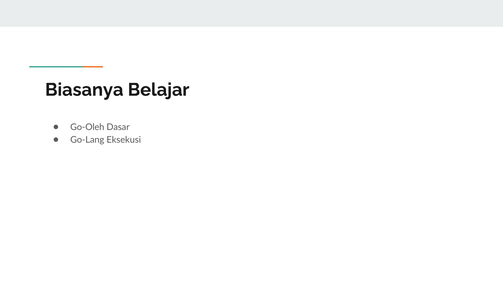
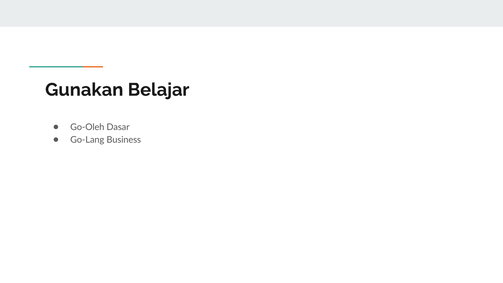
Biasanya: Biasanya -> Gunakan (84, 90)
Eksekusi: Eksekusi -> Business (124, 140)
